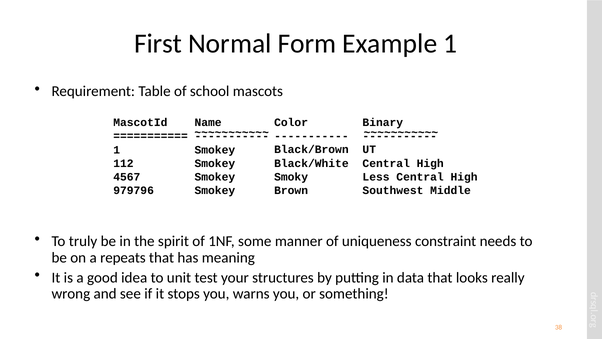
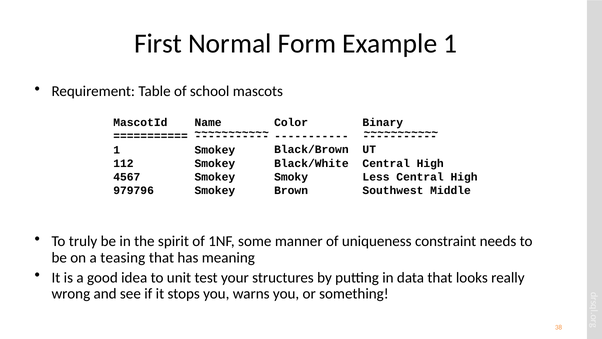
repeats: repeats -> teasing (123, 257)
